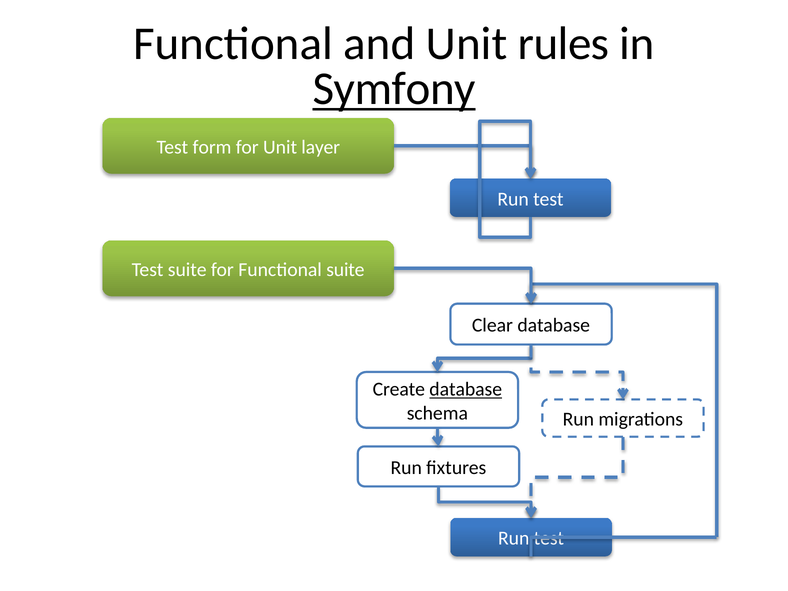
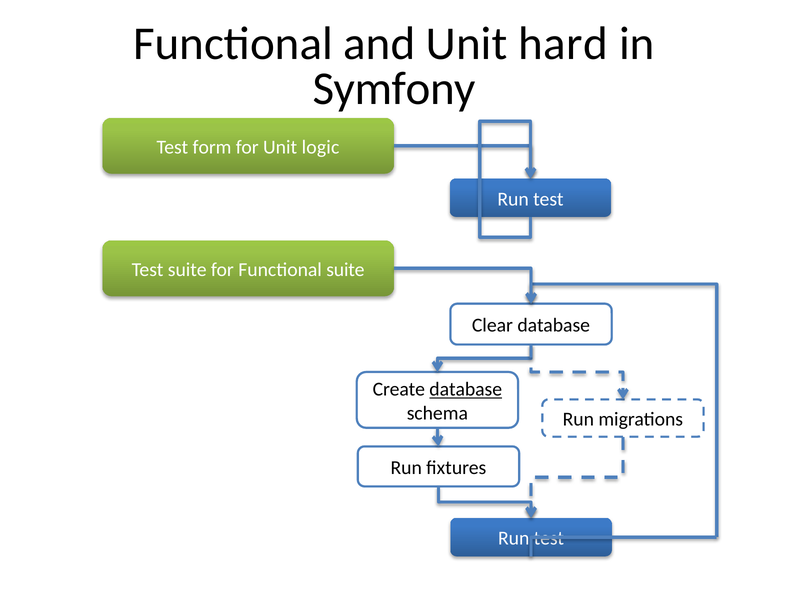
rules: rules -> hard (563, 44)
Symfony underline: present -> none (394, 89)
layer: layer -> logic (321, 147)
